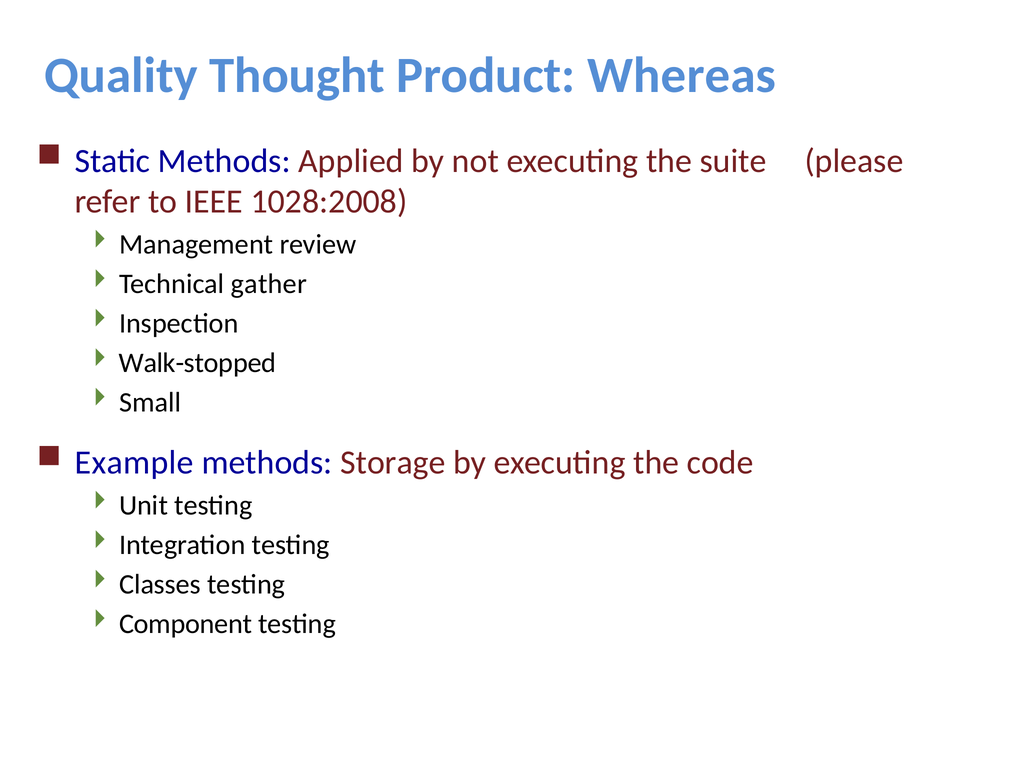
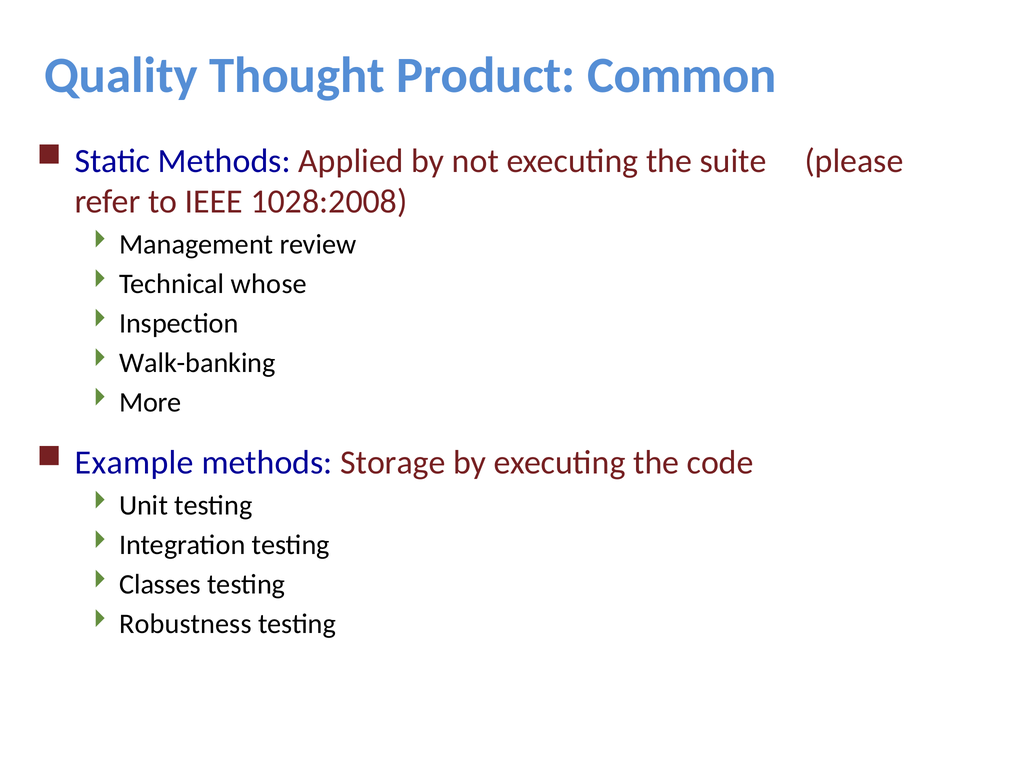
Whereas: Whereas -> Common (682, 76)
gather: gather -> whose (269, 284)
Walk-stopped: Walk-stopped -> Walk-banking (197, 363)
Small: Small -> More (150, 402)
Component: Component -> Robustness (185, 624)
